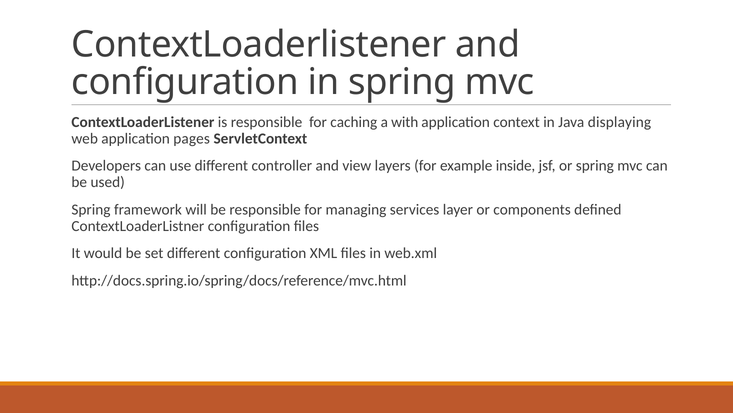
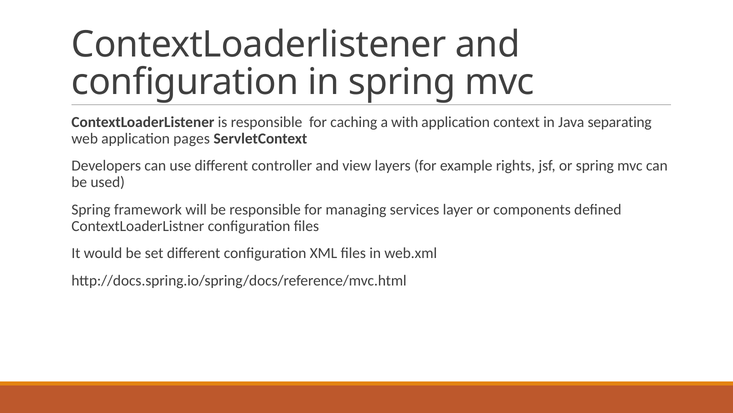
displaying: displaying -> separating (620, 122)
inside: inside -> rights (515, 166)
